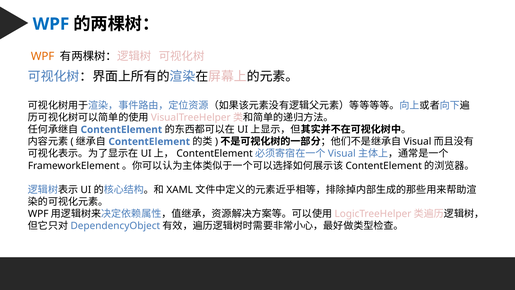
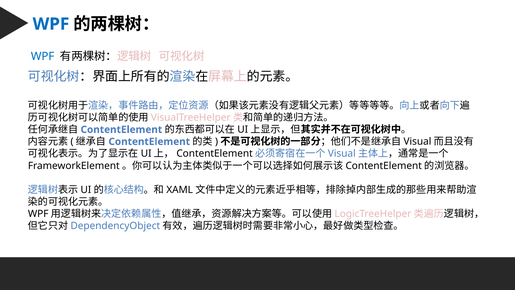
WPF colour: orange -> blue (43, 56)
